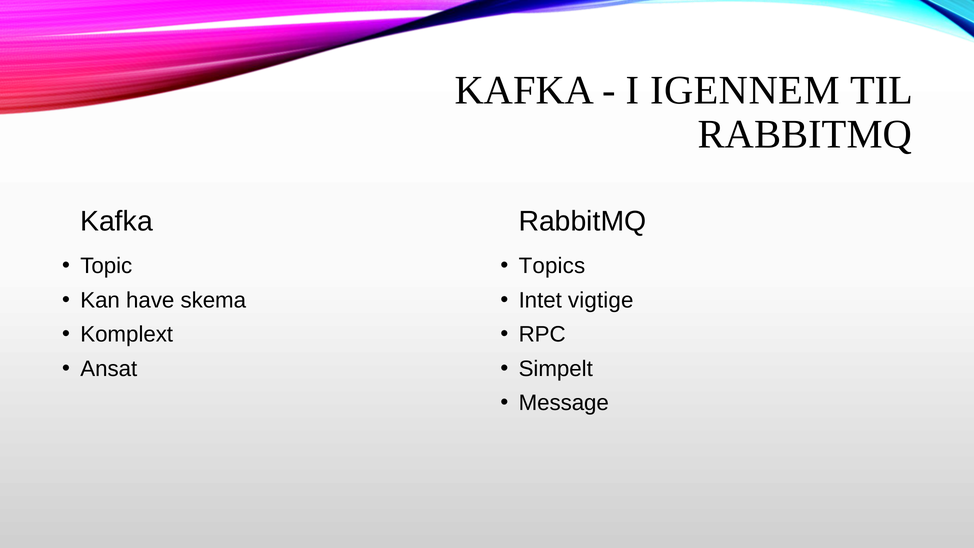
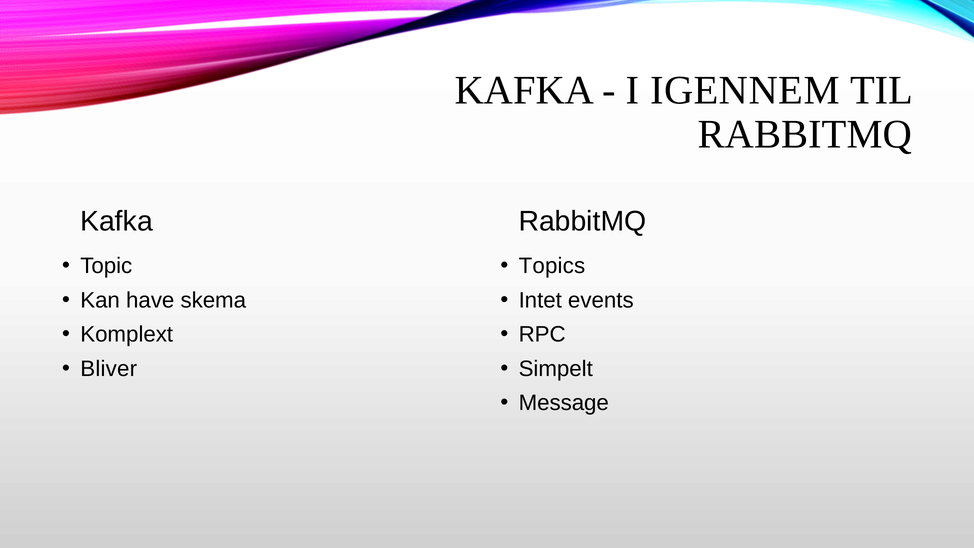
vigtige: vigtige -> events (601, 300)
Ansat: Ansat -> Bliver (109, 369)
